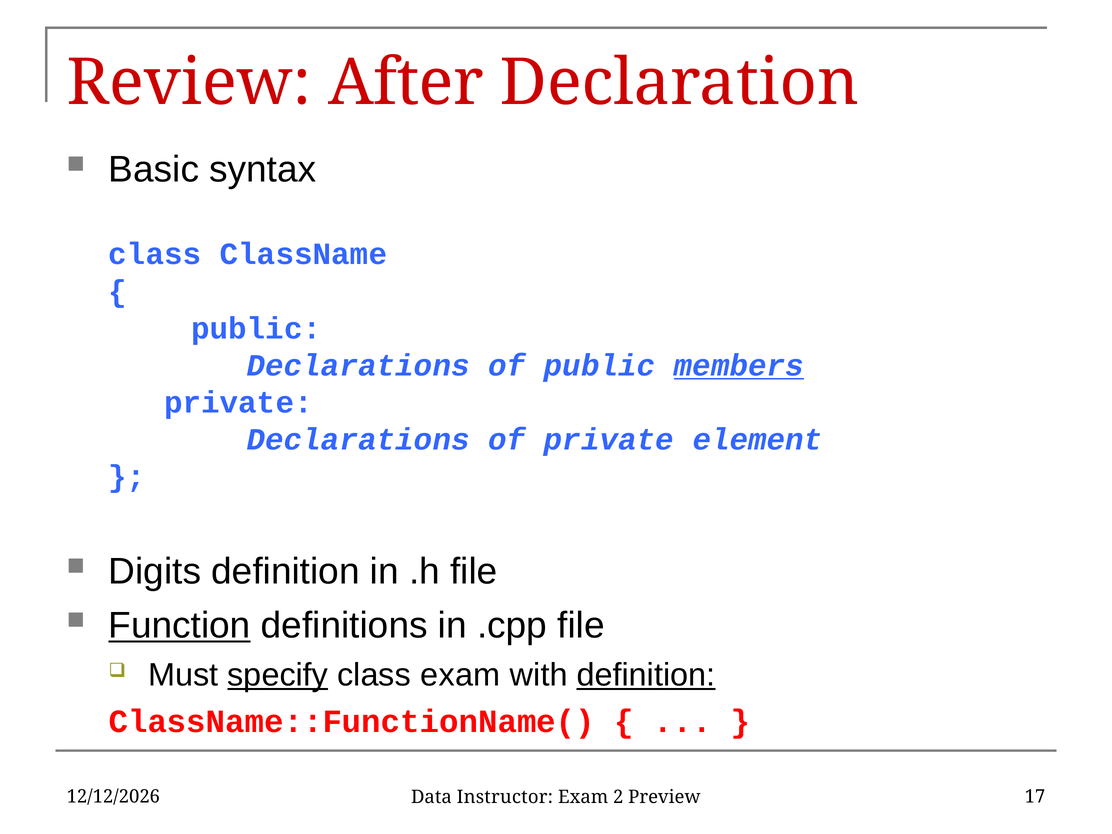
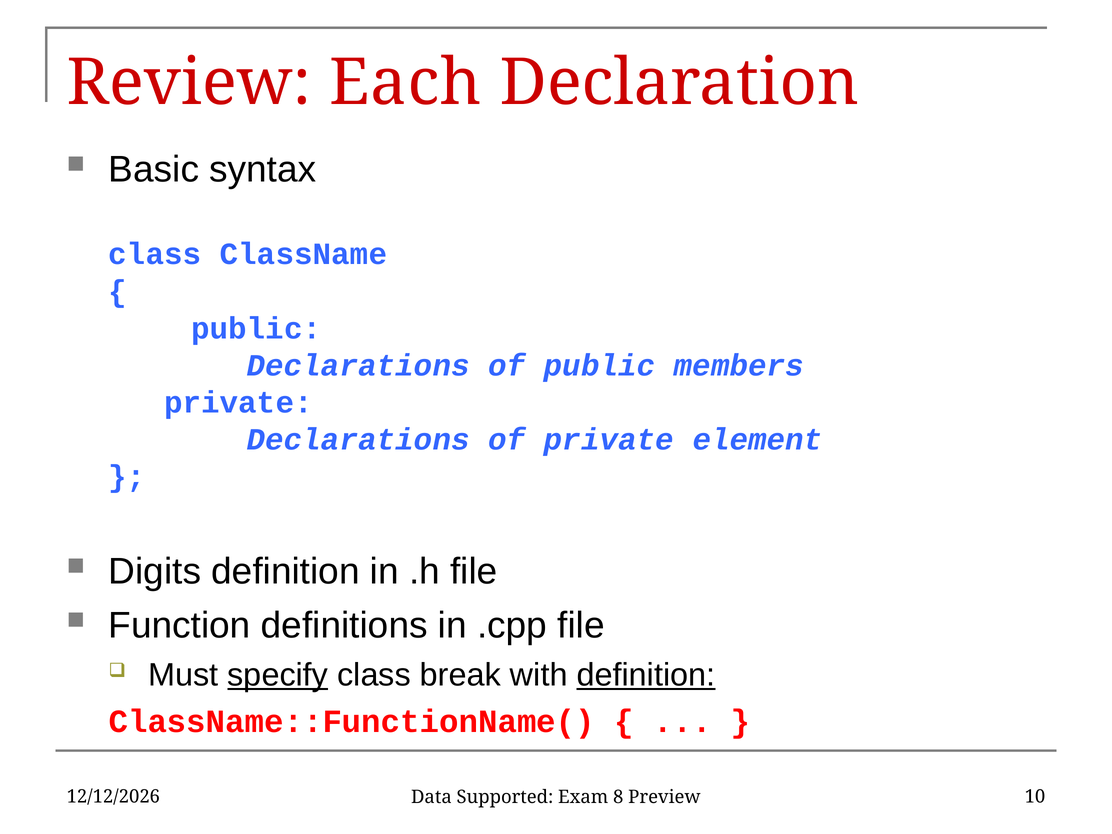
After: After -> Each (405, 83)
members underline: present -> none (739, 365)
Function underline: present -> none (179, 625)
class exam: exam -> break (460, 675)
Instructor: Instructor -> Supported (505, 797)
2: 2 -> 8 (618, 797)
17: 17 -> 10 (1035, 796)
